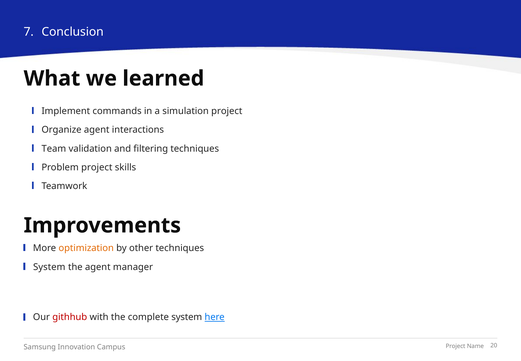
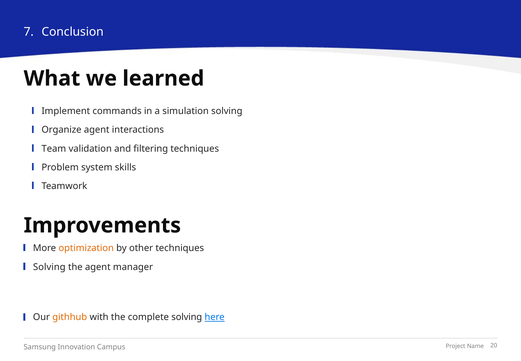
simulation project: project -> solving (227, 111)
Problem project: project -> system (97, 167)
System: System -> Solving (49, 267)
githhub colour: red -> orange (70, 317)
complete system: system -> solving (187, 317)
